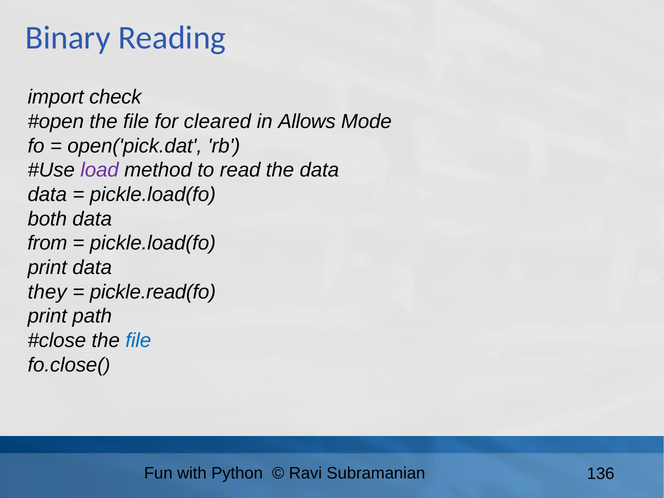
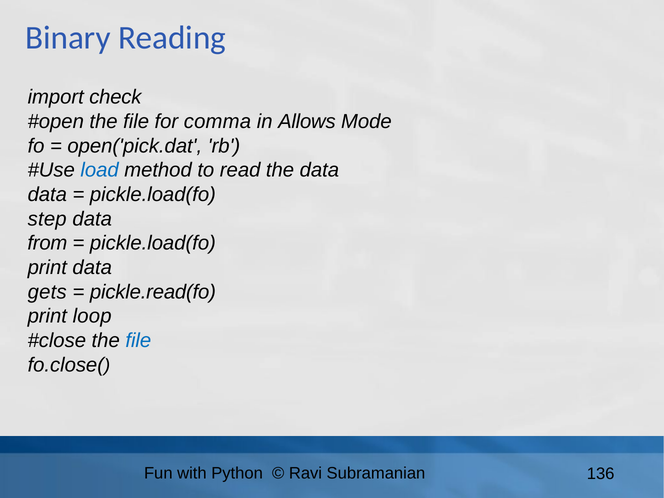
cleared: cleared -> comma (217, 122)
load colour: purple -> blue (100, 170)
both: both -> step (47, 219)
they: they -> gets (47, 292)
path: path -> loop (92, 316)
